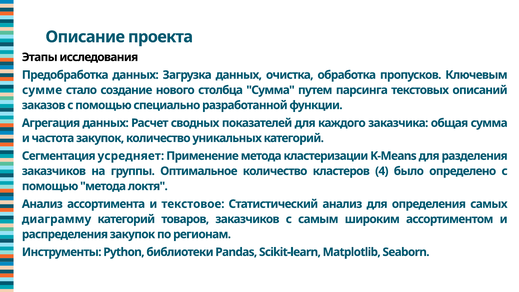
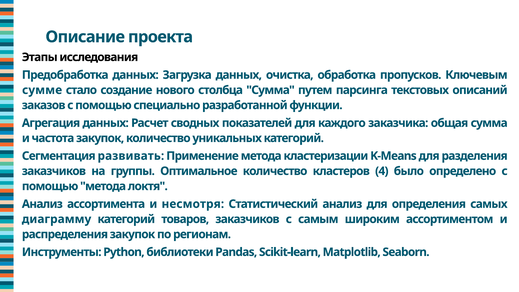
усредняет: усредняет -> развивать (131, 156)
текстовое: текстовое -> несмотря (193, 204)
